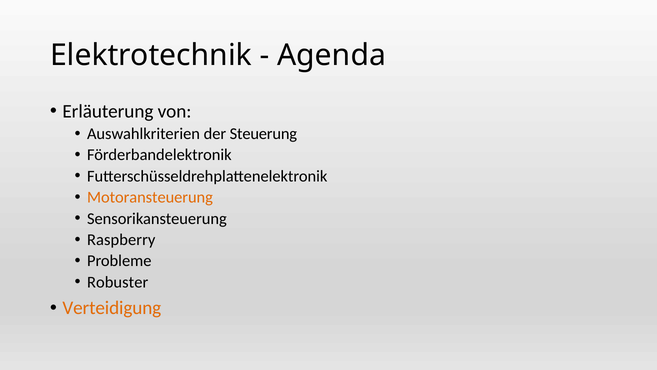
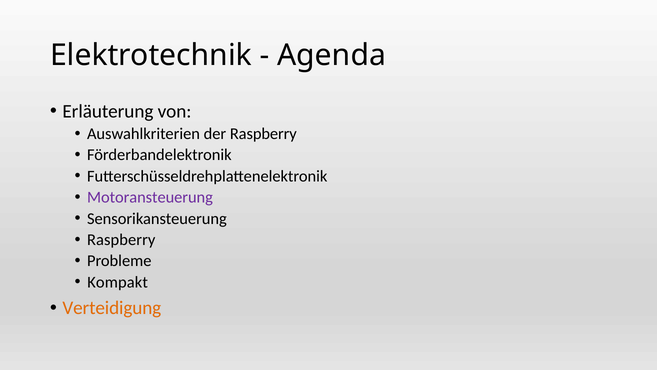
der Steuerung: Steuerung -> Raspberry (263, 134)
Motoransteuerung colour: orange -> purple (150, 197)
Robuster: Robuster -> Kompakt (118, 282)
